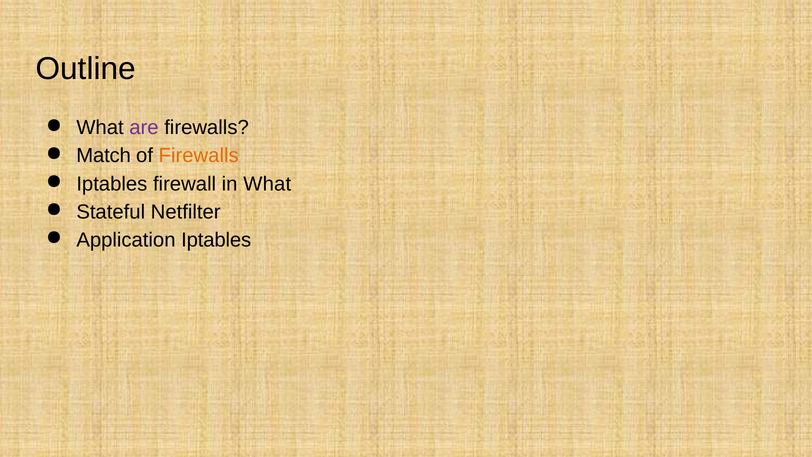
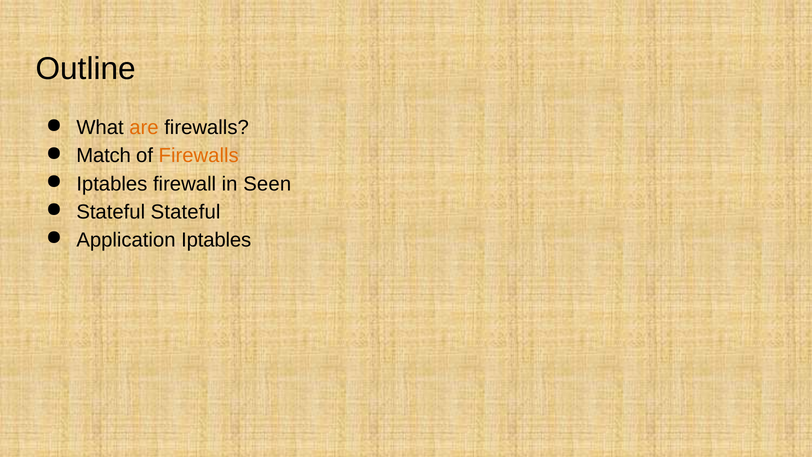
are colour: purple -> orange (144, 128)
in What: What -> Seen (267, 184)
Stateful Netfilter: Netfilter -> Stateful (186, 212)
